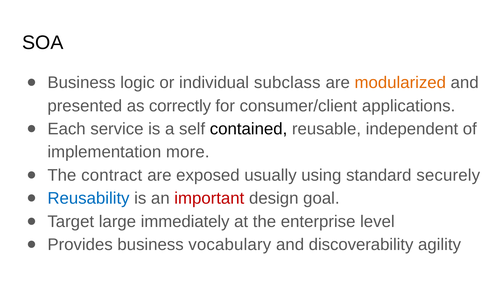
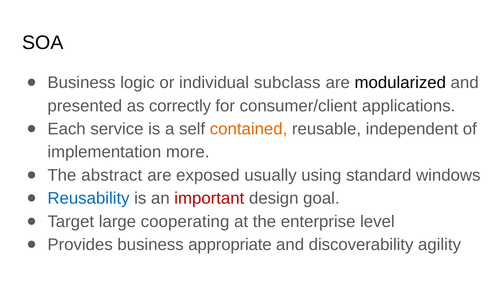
modularized colour: orange -> black (400, 83)
contained colour: black -> orange (249, 129)
contract: contract -> abstract (112, 176)
securely: securely -> windows (448, 176)
immediately: immediately -> cooperating (185, 222)
vocabulary: vocabulary -> appropriate (230, 245)
